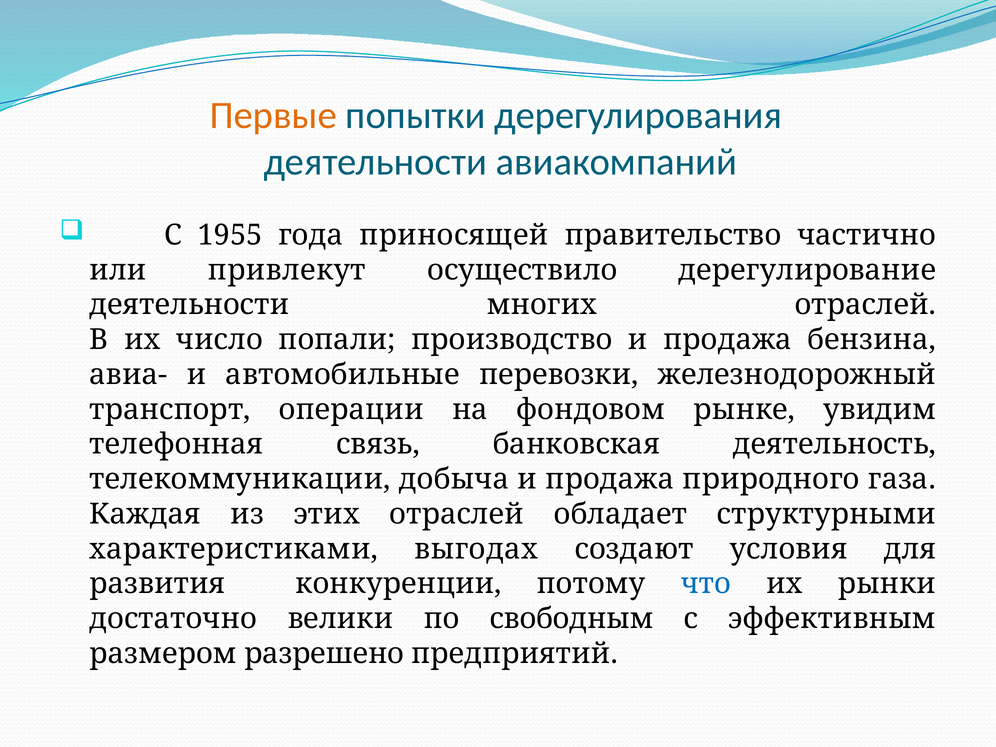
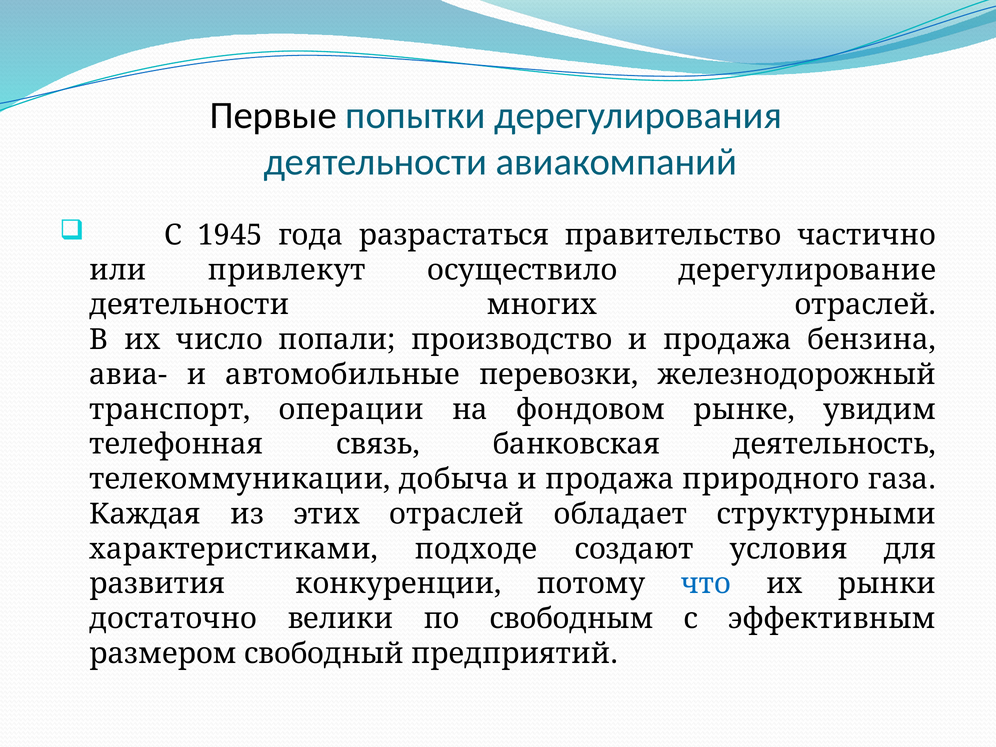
Первые colour: orange -> black (273, 115)
1955: 1955 -> 1945 (230, 235)
приносящей: приносящей -> разрастаться (454, 235)
выгодах: выгодах -> подходе (476, 549)
разрешено: разрешено -> свободный (324, 653)
